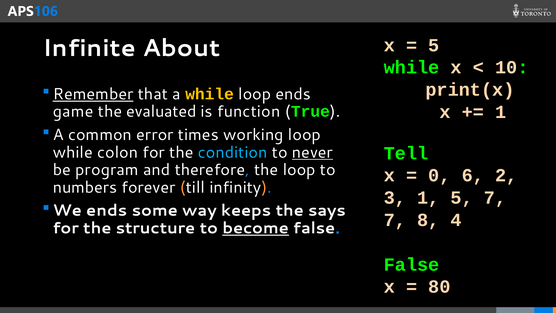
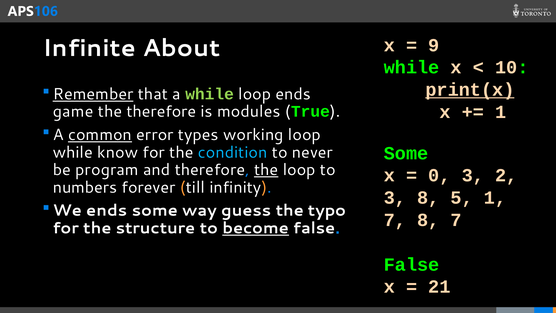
5: 5 -> 9 (434, 45)
print(x underline: none -> present (470, 90)
while colour: yellow -> light green (210, 94)
the evaluated: evaluated -> therefore (161, 111)
function: function -> modules (249, 111)
common underline: none -> present (100, 135)
times: times -> types (198, 135)
colon: colon -> know (118, 152)
never underline: present -> none (312, 152)
Tell: Tell -> Some (406, 153)
the underline: none -> present (266, 170)
0 6: 6 -> 3 (473, 175)
3 1: 1 -> 8 (428, 198)
5 7: 7 -> 1 (495, 198)
keeps: keeps -> guess (246, 210)
says: says -> typo (327, 210)
8 4: 4 -> 7 (456, 220)
80: 80 -> 21 (439, 287)
